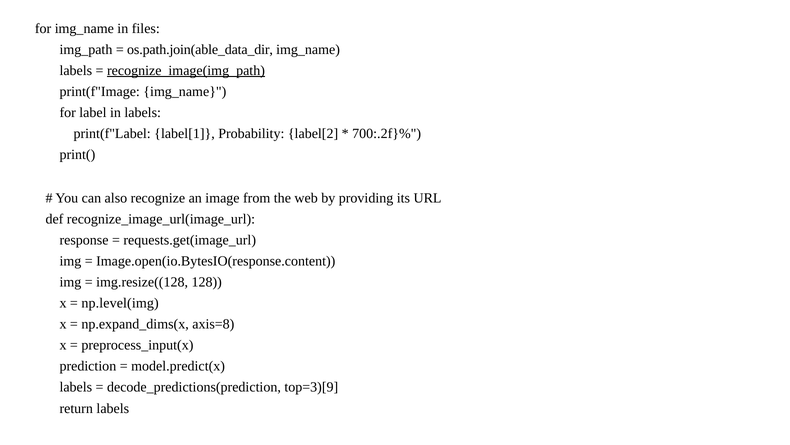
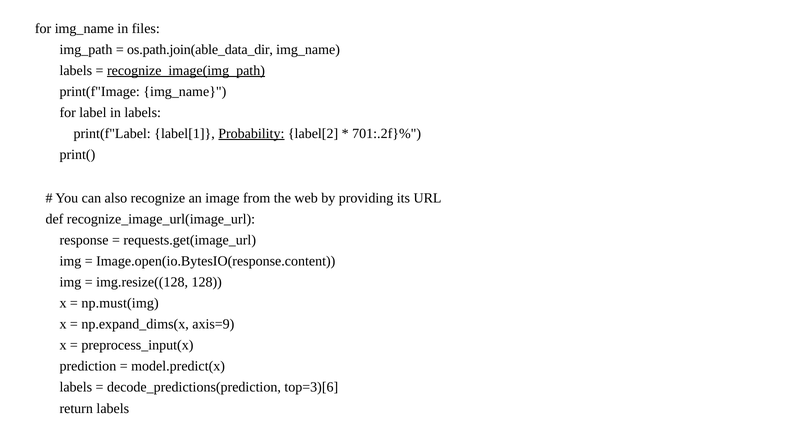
Probability underline: none -> present (251, 133)
700:.2f}%: 700:.2f}% -> 701:.2f}% (387, 133)
np.level(img: np.level(img -> np.must(img (120, 303)
axis=8: axis=8 -> axis=9 (213, 324)
top=3)[9: top=3)[9 -> top=3)[6 (311, 387)
